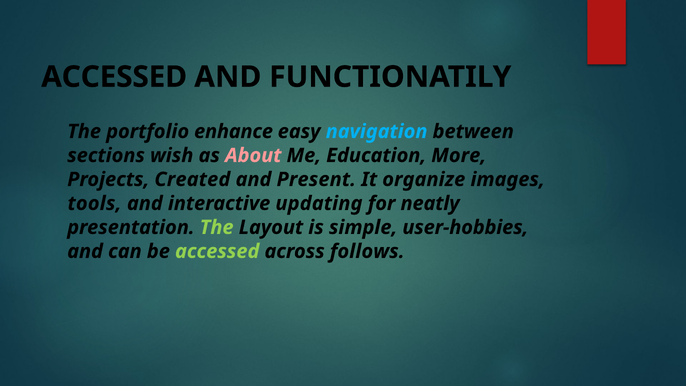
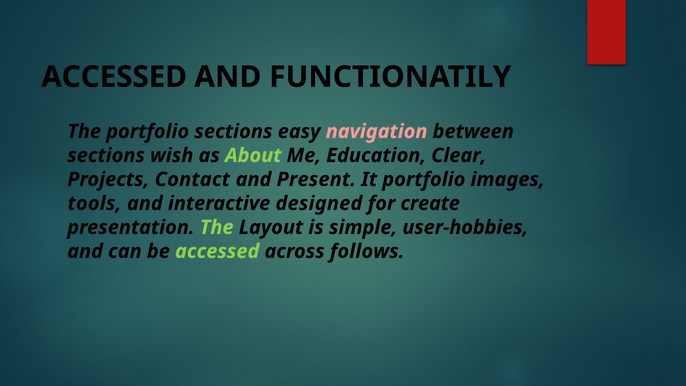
portfolio enhance: enhance -> sections (233, 131)
navigation colour: light blue -> pink (377, 131)
About colour: pink -> light green (253, 155)
More: More -> Clear (459, 155)
Created: Created -> Contact (192, 179)
It organize: organize -> portfolio (424, 179)
updating: updating -> designed (319, 203)
neatly: neatly -> create (430, 203)
